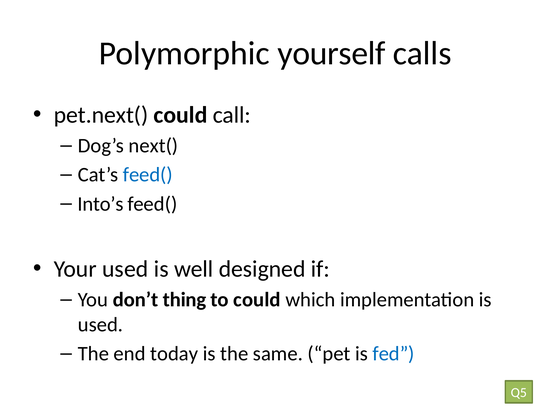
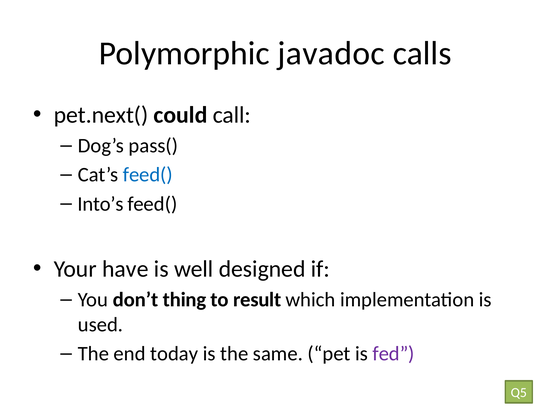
yourself: yourself -> javadoc (331, 53)
next(: next( -> pass( (153, 146)
Your used: used -> have (125, 269)
to could: could -> result (257, 300)
fed colour: blue -> purple (394, 354)
